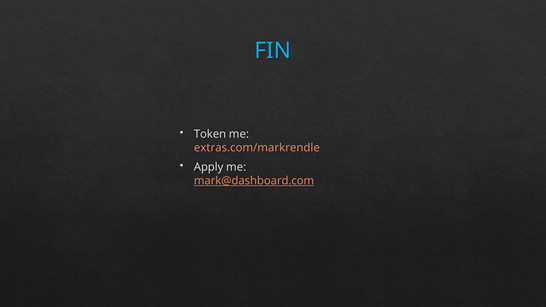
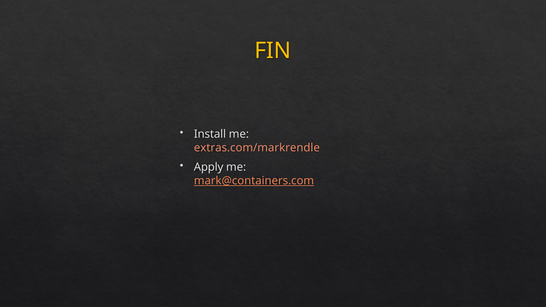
FIN colour: light blue -> yellow (273, 51)
Token: Token -> Install (210, 134)
mark@dashboard.com: mark@dashboard.com -> mark@containers.com (254, 181)
